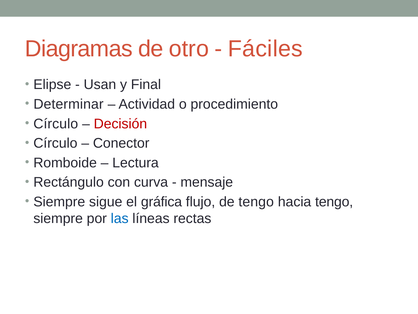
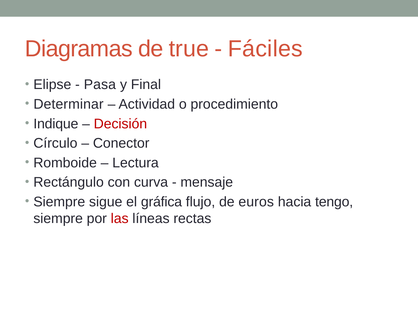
otro: otro -> true (189, 49)
Usan: Usan -> Pasa (100, 85)
Círculo: Círculo -> Indique (56, 124)
de tengo: tengo -> euros (256, 202)
las colour: blue -> red (120, 218)
